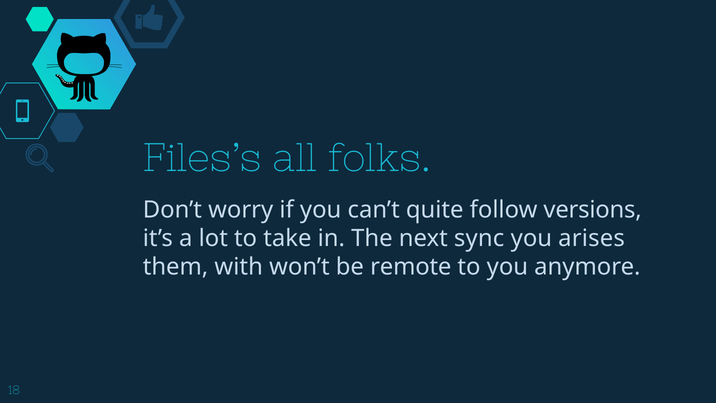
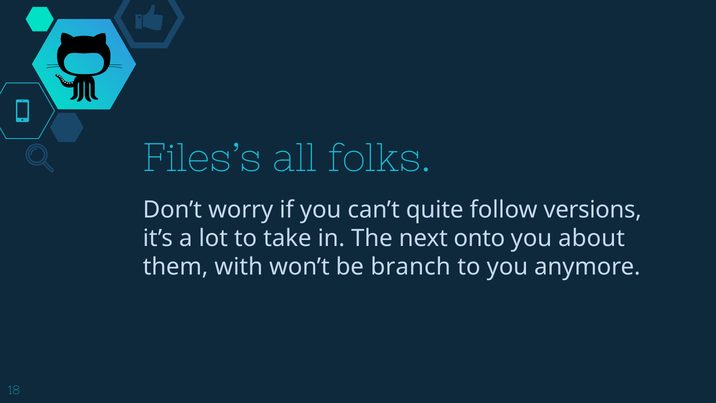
sync: sync -> onto (479, 238)
arises: arises -> about (592, 238)
remote: remote -> branch (411, 267)
